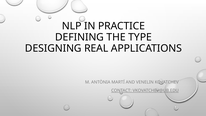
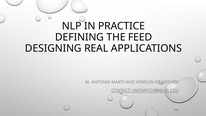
TYPE: TYPE -> FEED (140, 37)
